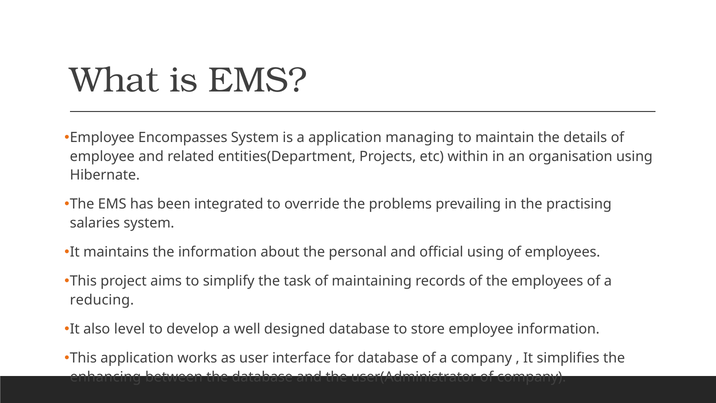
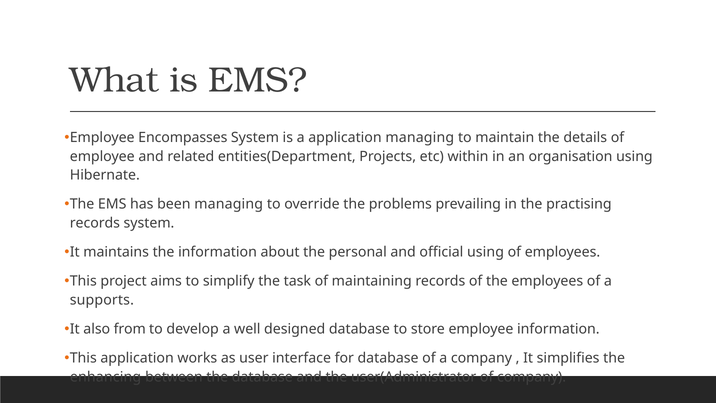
been integrated: integrated -> managing (229, 204)
salaries: salaries -> records (95, 223)
reducing: reducing -> supports (102, 300)
level: level -> from (130, 329)
